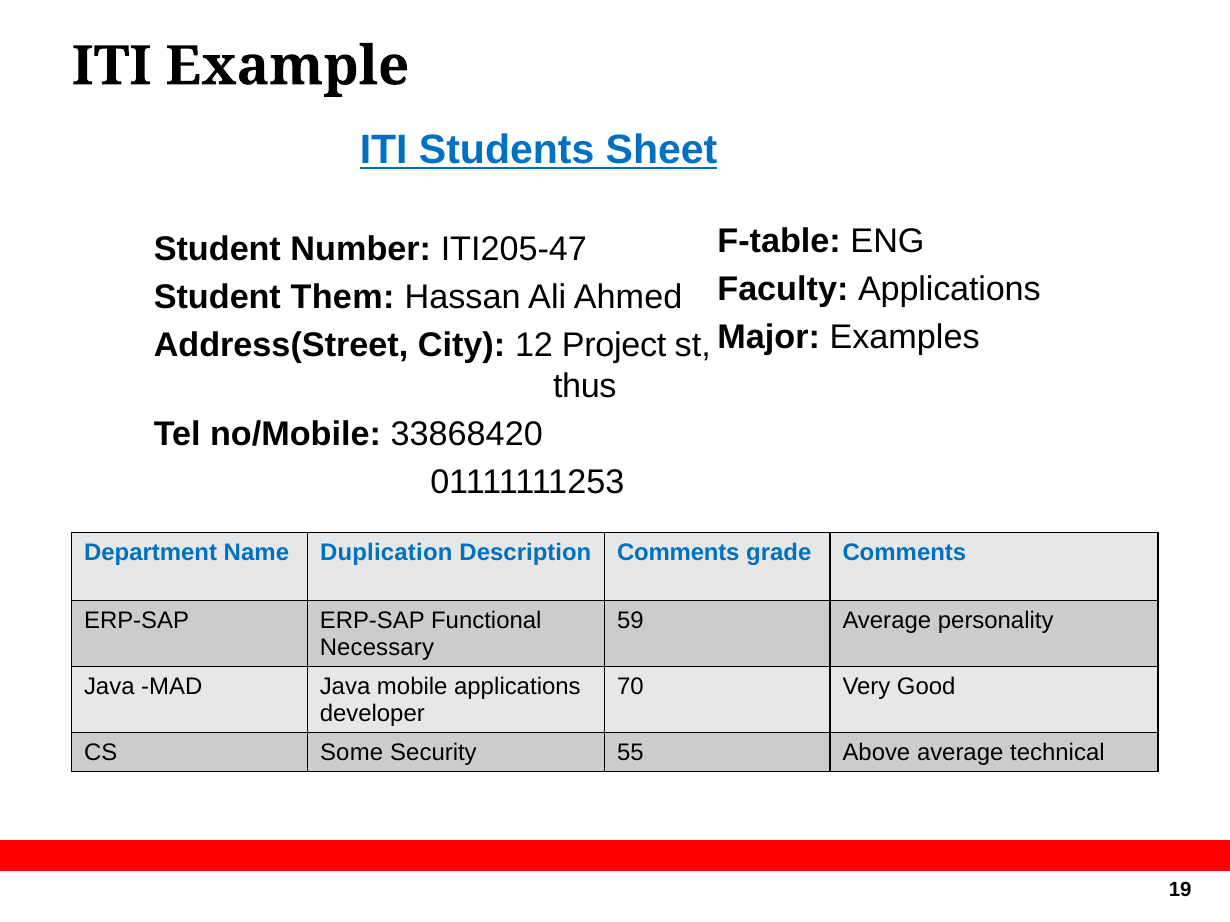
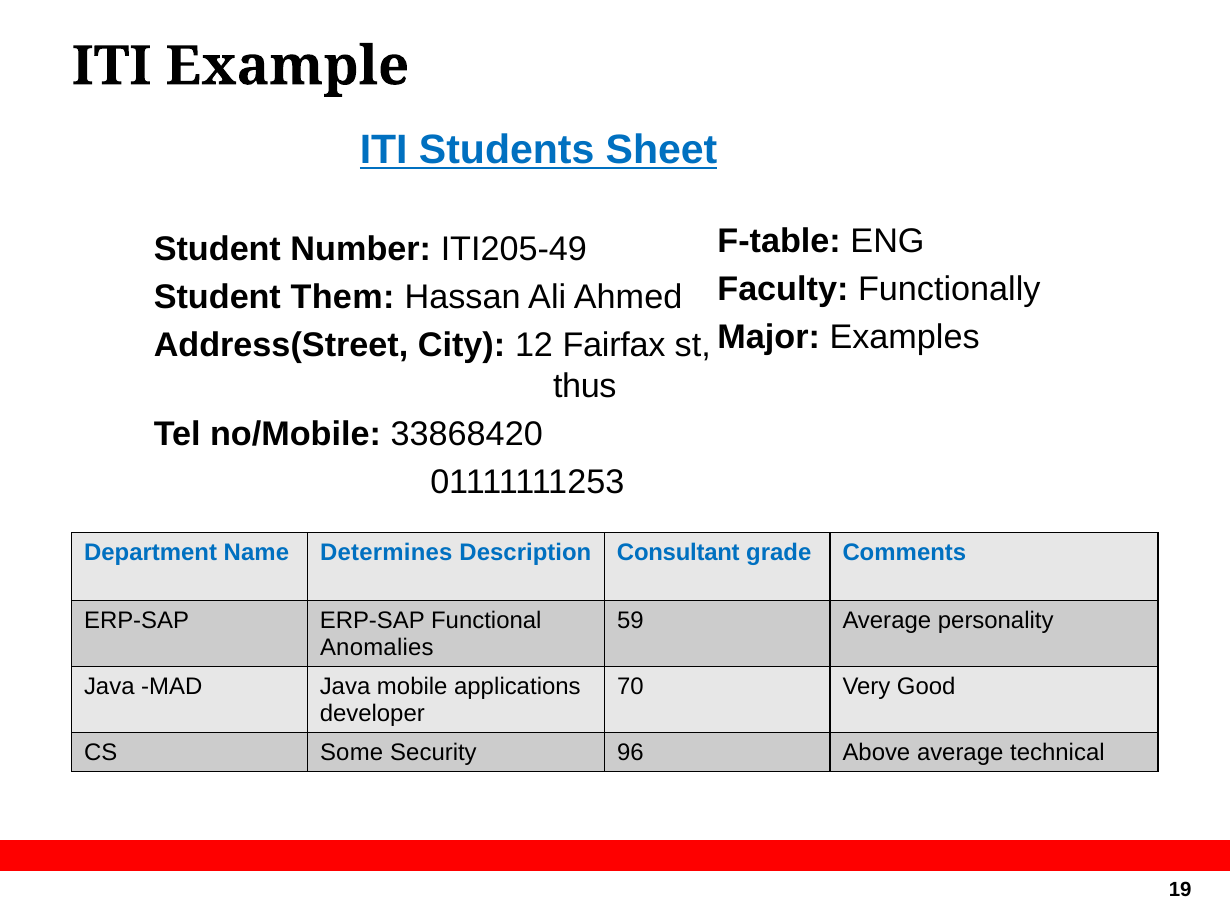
ITI205-47: ITI205-47 -> ITI205-49 (514, 250)
Faculty Applications: Applications -> Functionally (949, 289)
Project: Project -> Fairfax (614, 345)
Duplication: Duplication -> Determines (386, 553)
Description Comments: Comments -> Consultant (678, 553)
Necessary: Necessary -> Anomalies (377, 648)
55: 55 -> 96 (630, 753)
